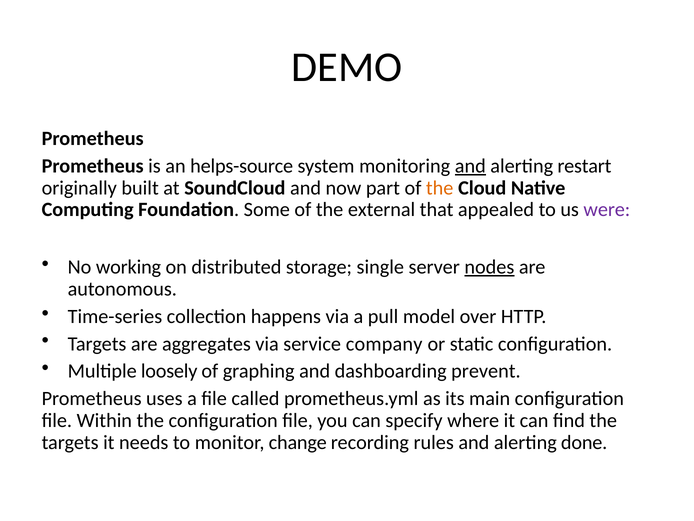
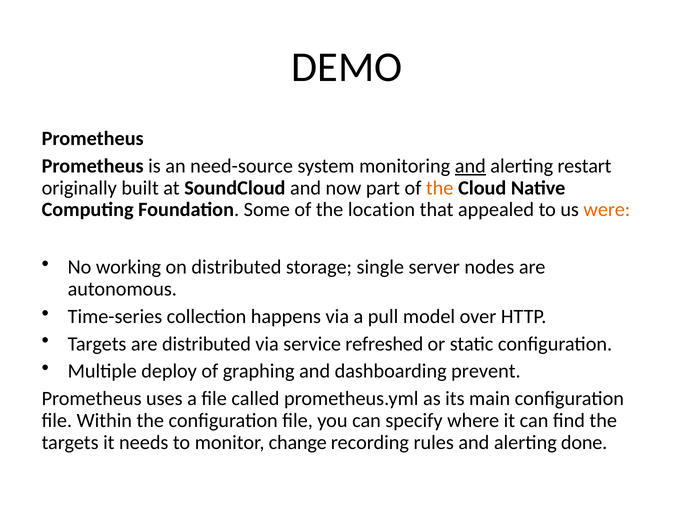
helps-source: helps-source -> need-source (242, 166)
external: external -> location (381, 210)
were colour: purple -> orange (607, 210)
nodes underline: present -> none (489, 267)
are aggregates: aggregates -> distributed (206, 344)
company: company -> refreshed (384, 344)
loosely: loosely -> deploy (169, 371)
